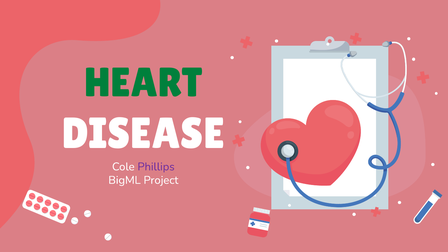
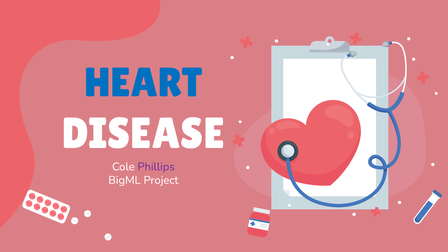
HEART colour: green -> blue (143, 83)
